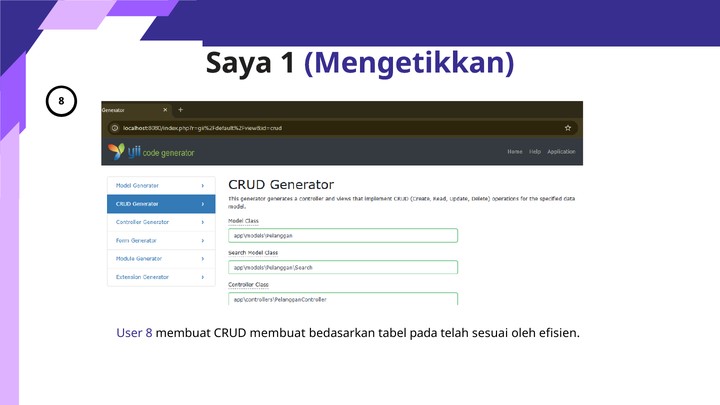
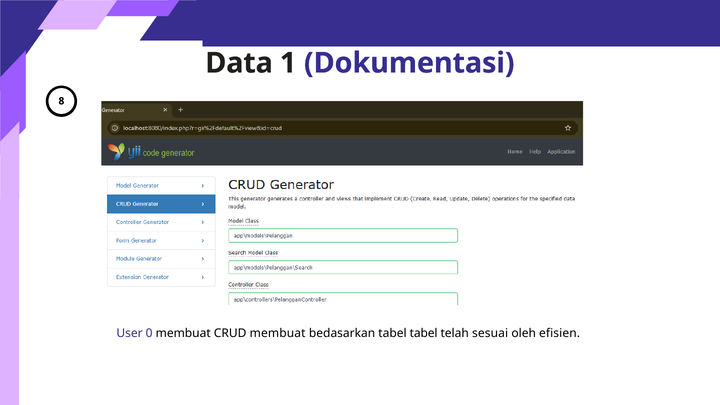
Saya: Saya -> Data (239, 63)
Mengetikkan: Mengetikkan -> Dokumentasi (409, 63)
User 8: 8 -> 0 (149, 333)
tabel pada: pada -> tabel (424, 333)
